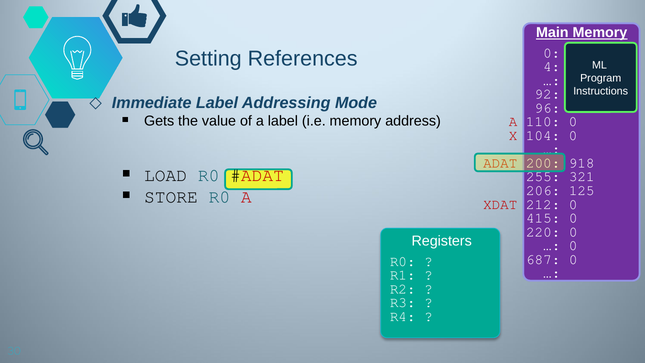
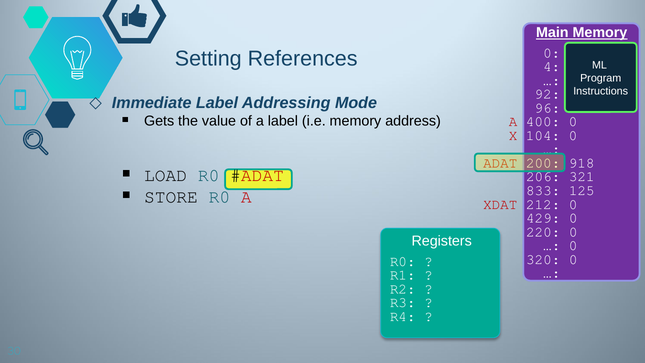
110: 110 -> 400 (543, 122)
255: 255 -> 206 (543, 177)
206: 206 -> 833 (543, 190)
415: 415 -> 429 (543, 218)
687: 687 -> 320 (543, 259)
